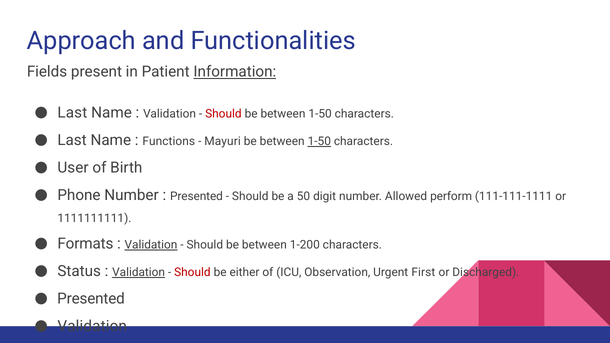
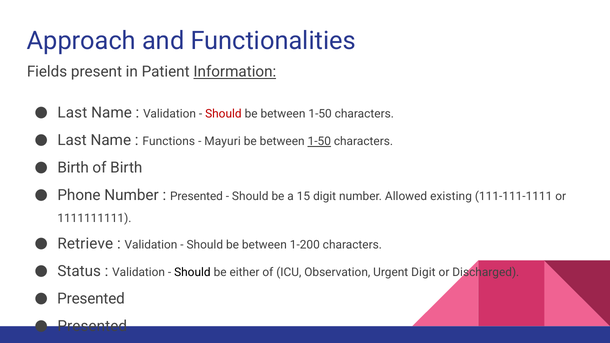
User: User -> Birth (73, 168)
50: 50 -> 15 (303, 196)
perform: perform -> existing (451, 196)
Formats: Formats -> Retrieve (85, 244)
Validation underline: present -> none (151, 245)
Validation underline: present -> none (139, 273)
Should colour: red -> black (192, 273)
Urgent First: First -> Digit (423, 273)
Validation: Validation -> Presented (92, 326)
